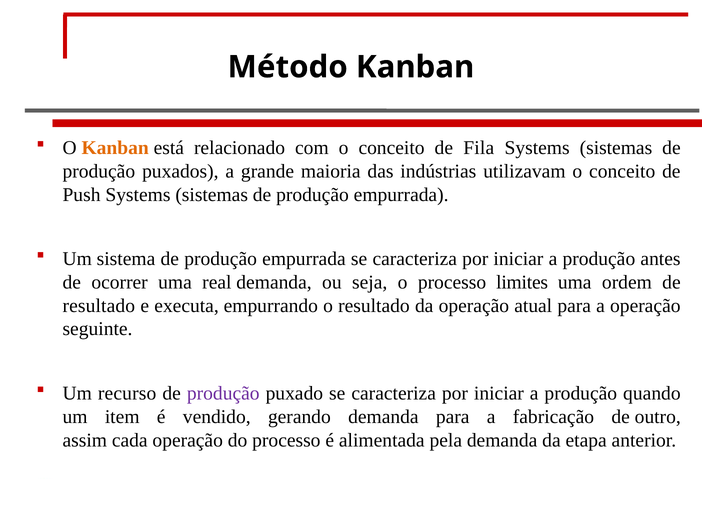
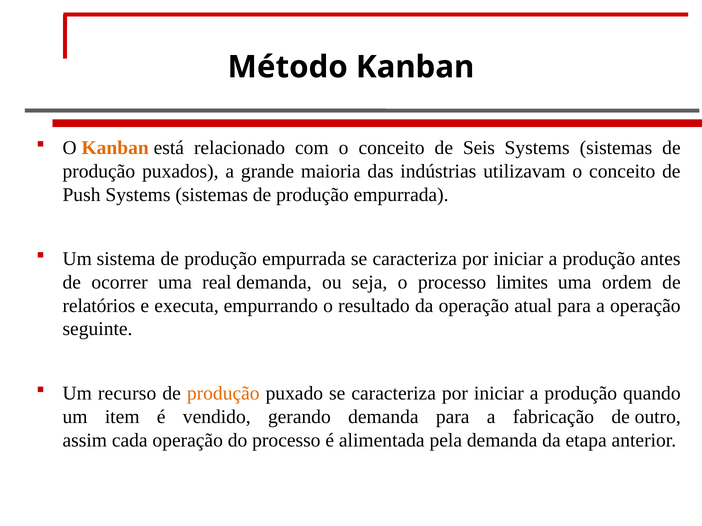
Fila: Fila -> Seis (479, 148)
resultado: resultado -> relatórios (99, 306)
produção colour: purple -> orange (223, 394)
